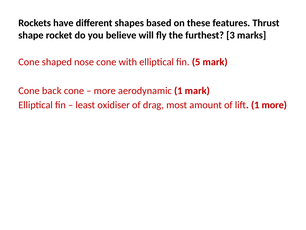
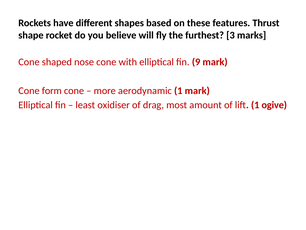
5: 5 -> 9 (196, 62)
back: back -> form (52, 90)
1 more: more -> ogive (274, 105)
